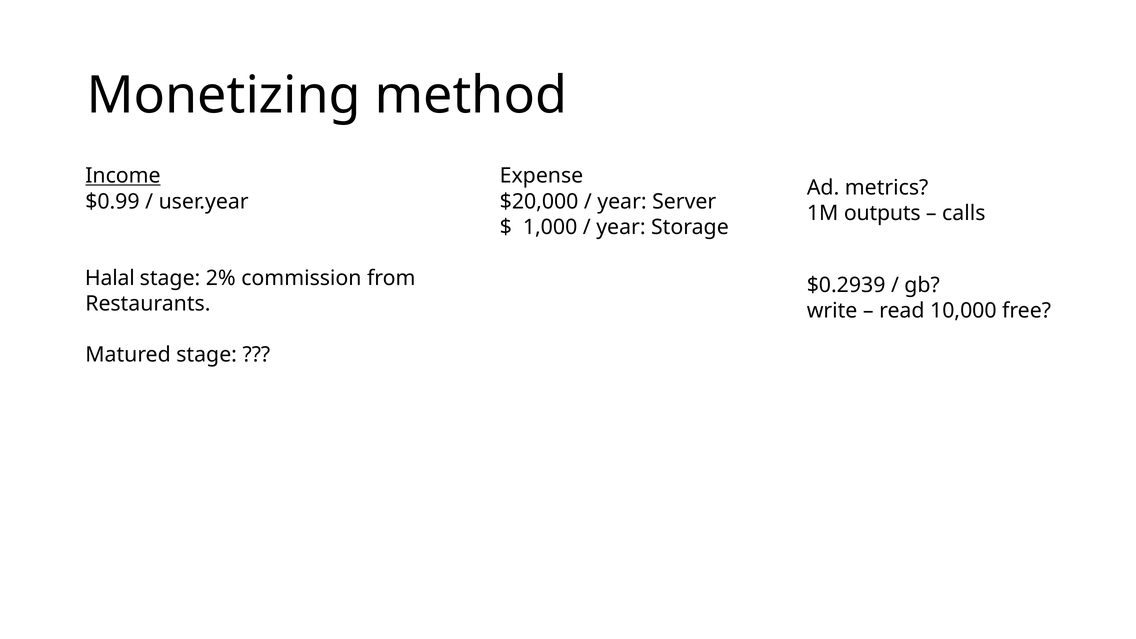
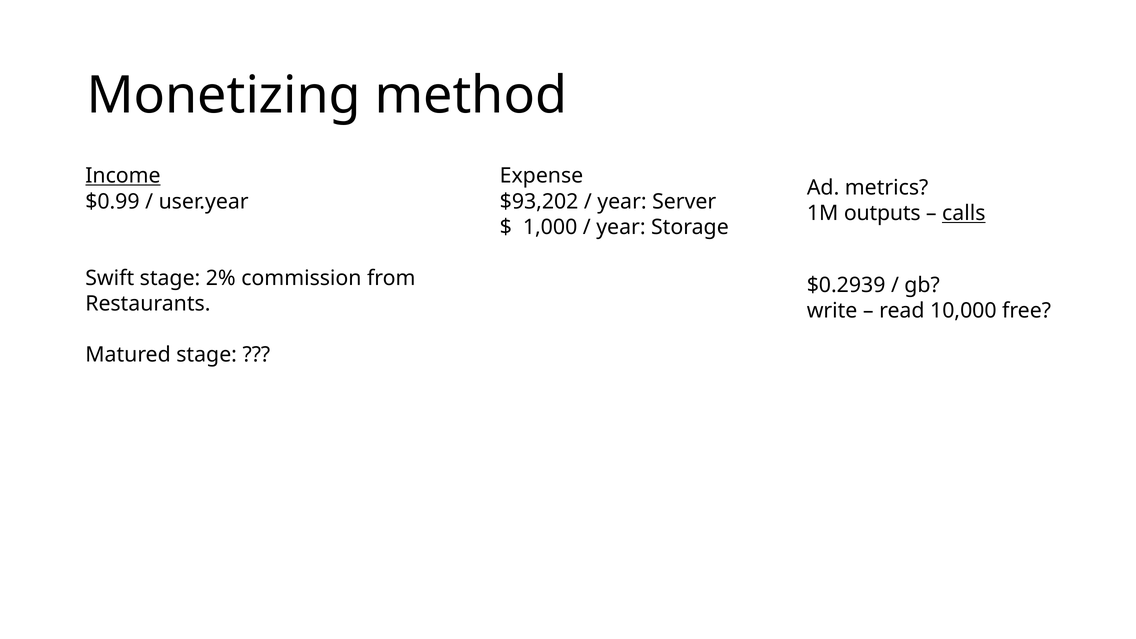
$20,000: $20,000 -> $93,202 (539, 202)
calls underline: none -> present (964, 213)
Halal: Halal -> Swift (110, 278)
